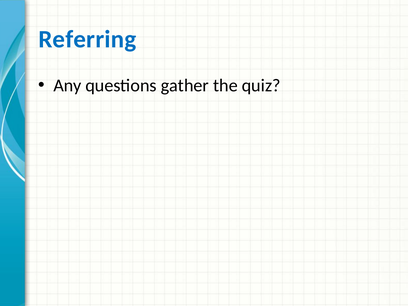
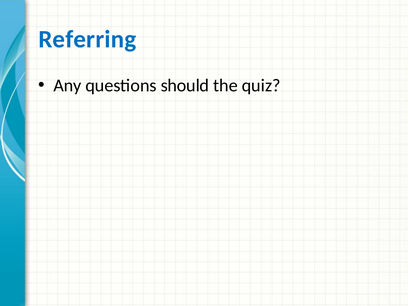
gather: gather -> should (185, 85)
